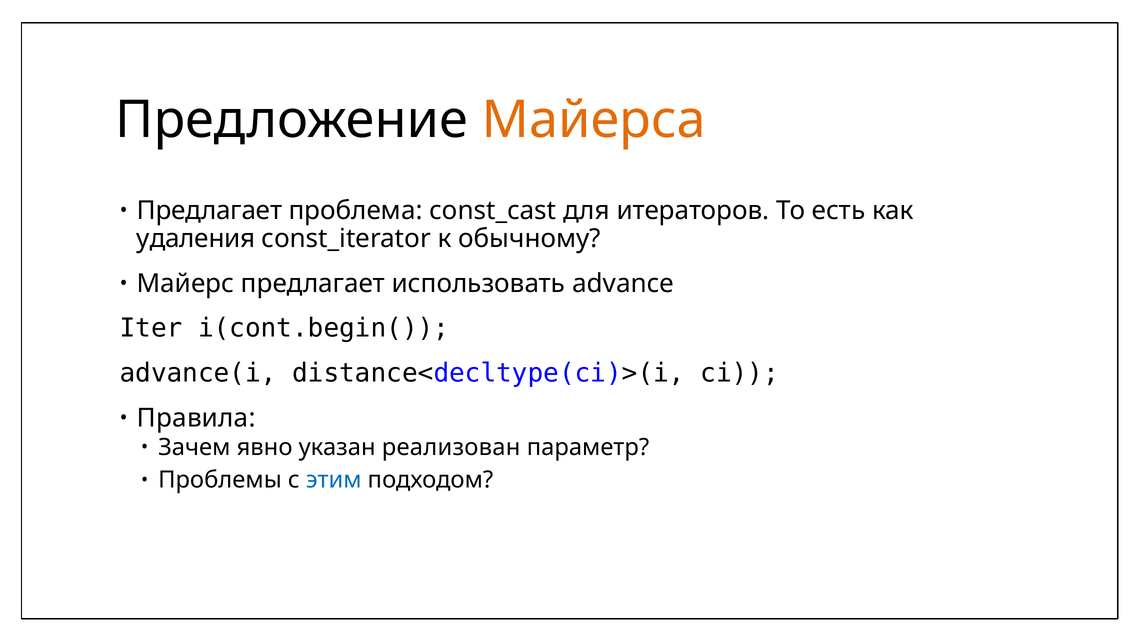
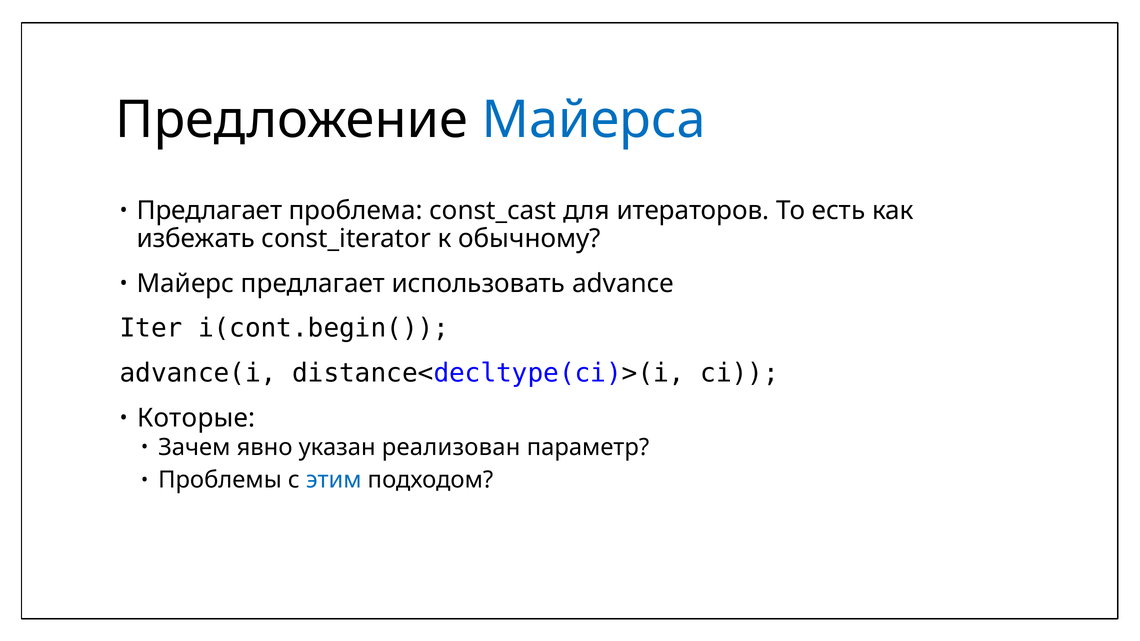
Майерса colour: orange -> blue (594, 120)
удаления: удаления -> избежать (196, 239)
Правила: Правила -> Которые (196, 418)
